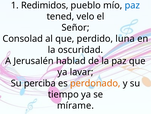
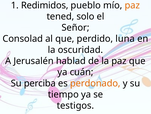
paz colour: blue -> orange (132, 5)
velo: velo -> solo (85, 16)
lavar: lavar -> cuán (82, 72)
mírame: mírame -> testigos (75, 105)
